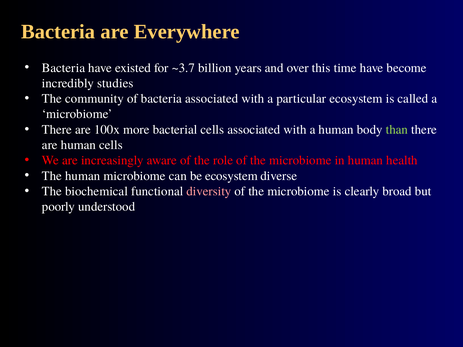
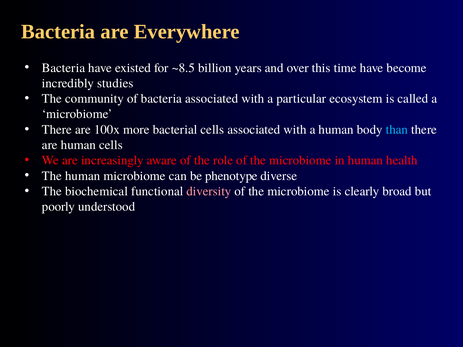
~3.7: ~3.7 -> ~8.5 (183, 68)
than colour: light green -> light blue (397, 130)
be ecosystem: ecosystem -> phenotype (231, 176)
